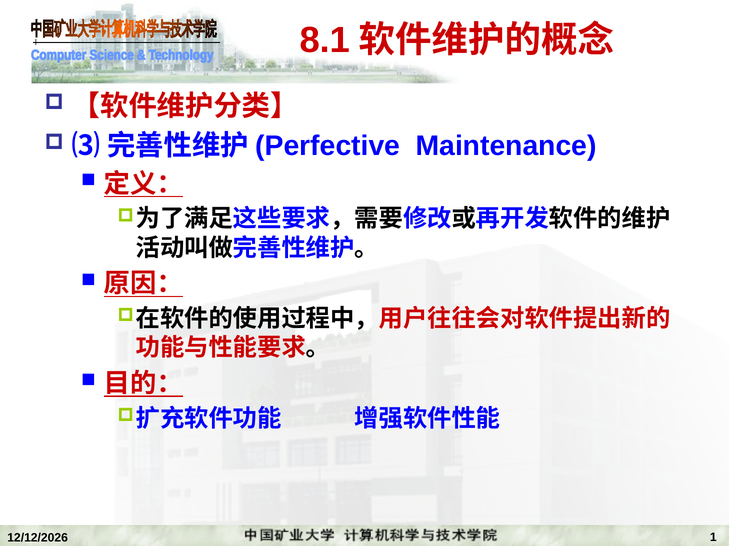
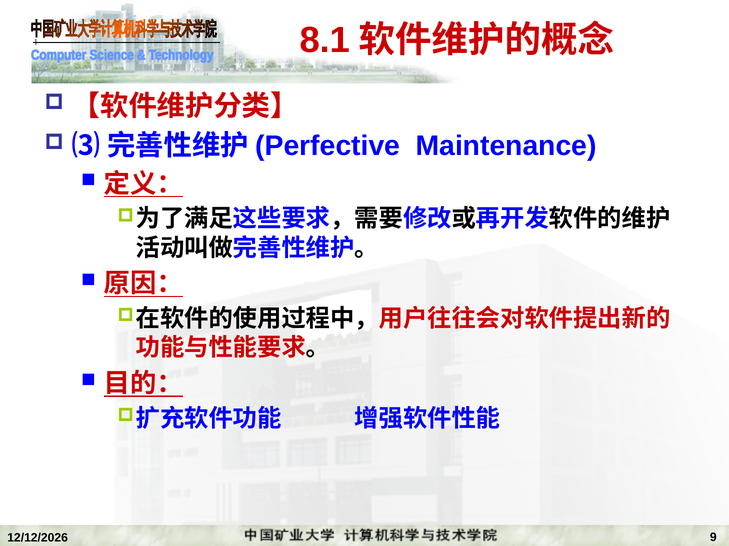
1: 1 -> 9 (713, 538)
